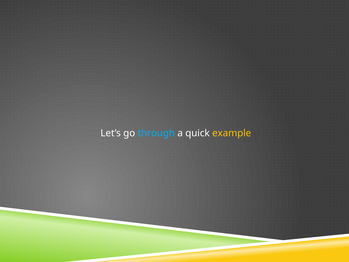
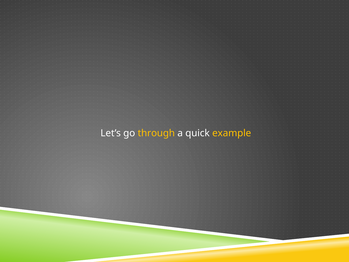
through colour: light blue -> yellow (156, 133)
